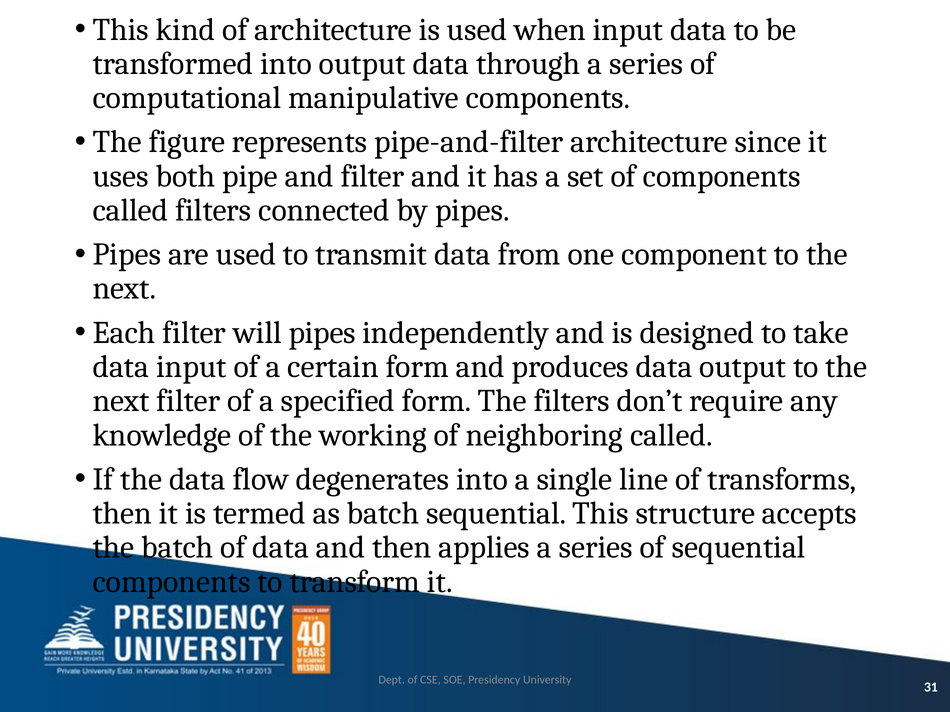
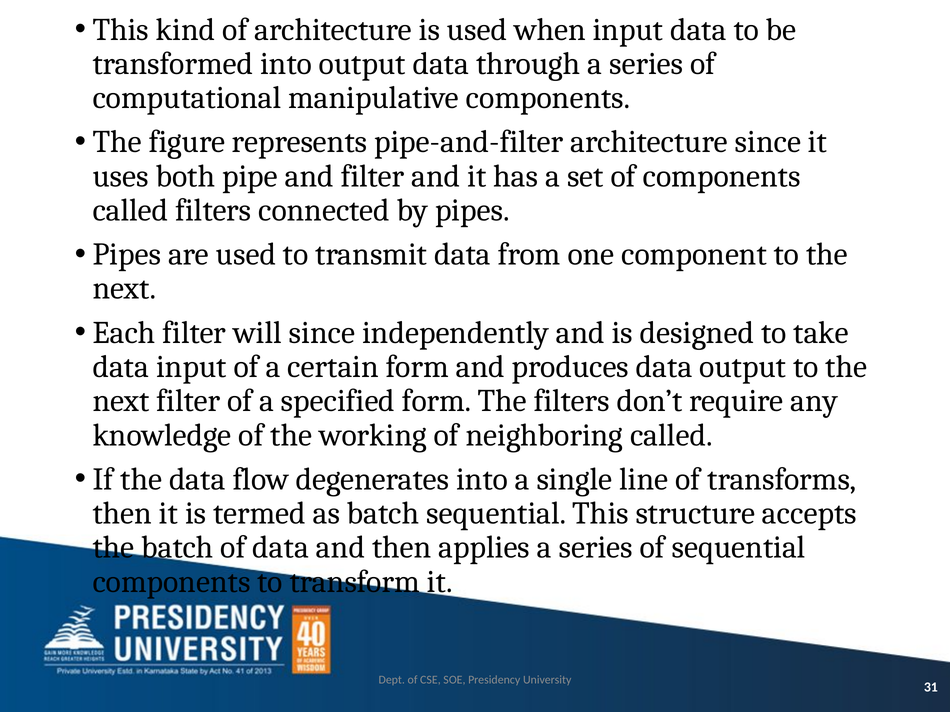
will pipes: pipes -> since (322, 333)
